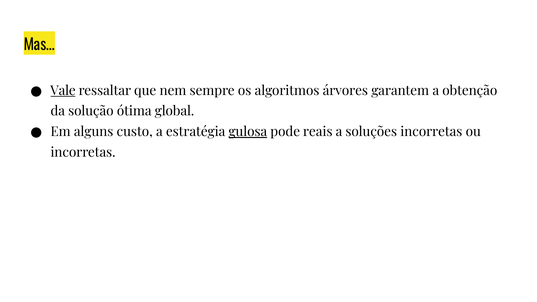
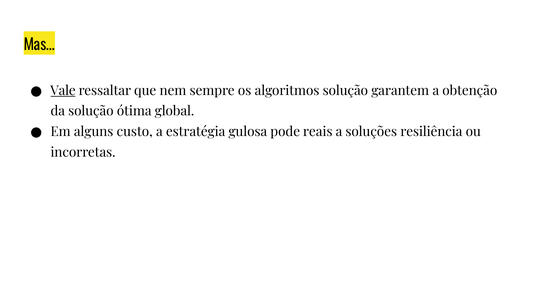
algoritmos árvores: árvores -> solução (345, 91)
gulosa underline: present -> none (248, 132)
soluções incorretas: incorretas -> resiliência (431, 132)
